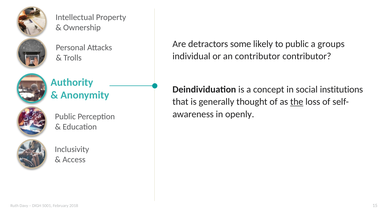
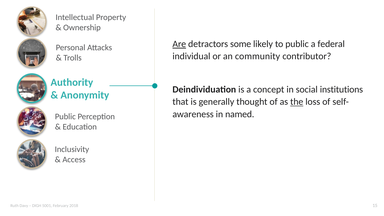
Are underline: none -> present (179, 44)
groups: groups -> federal (331, 44)
an contributor: contributor -> community (258, 56)
openly: openly -> named (240, 114)
